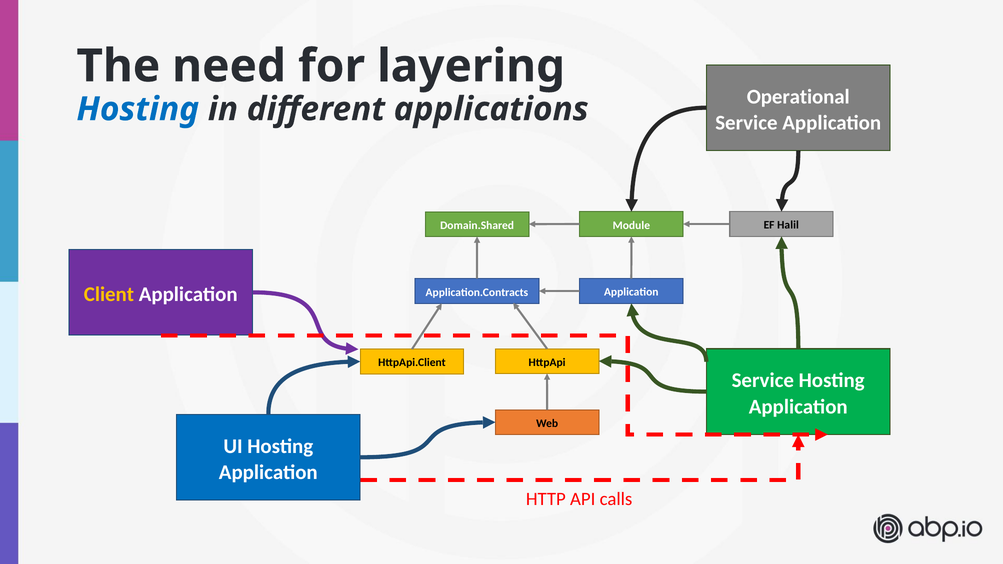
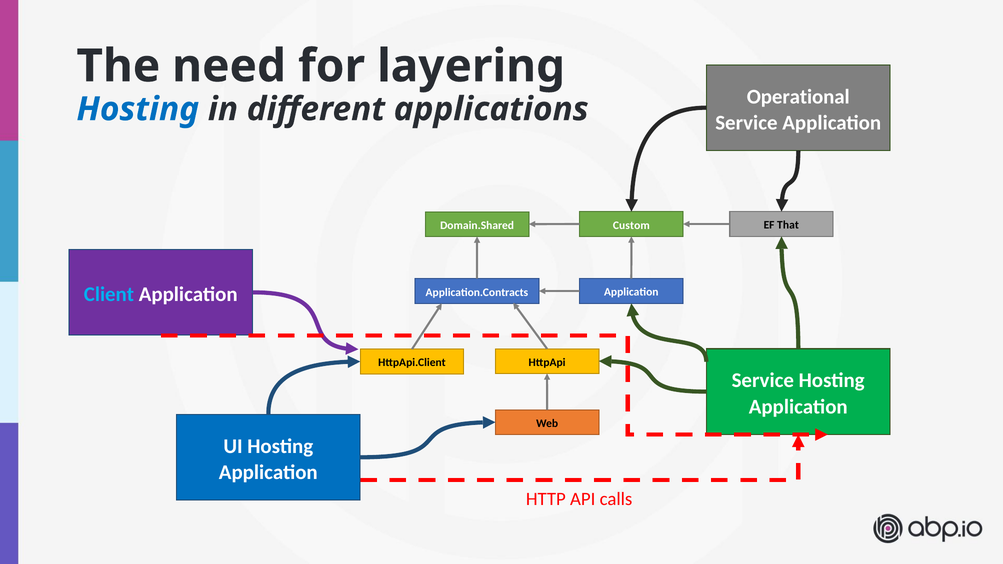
Module: Module -> Custom (631, 225)
Halil: Halil -> That (788, 225)
Client colour: yellow -> light blue (109, 295)
